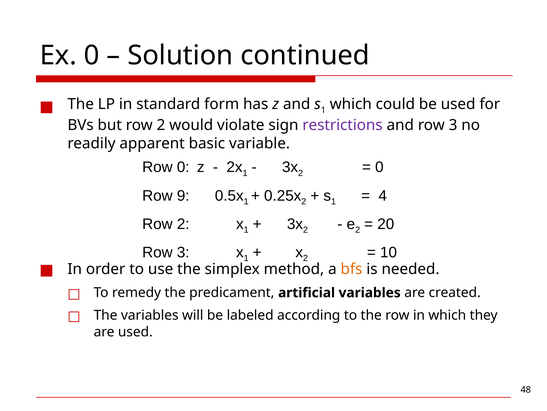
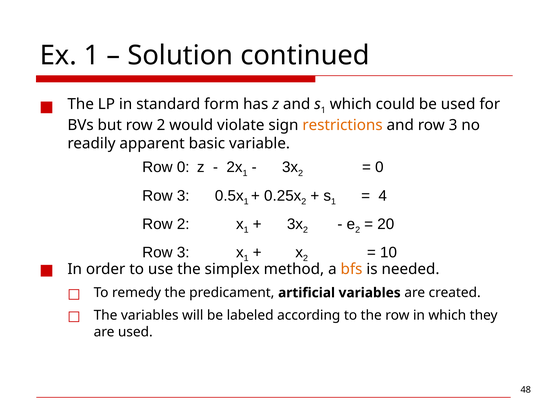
Ex 0: 0 -> 1 (92, 55)
restrictions colour: purple -> orange (343, 125)
9: 9 -> 3 (183, 195)
